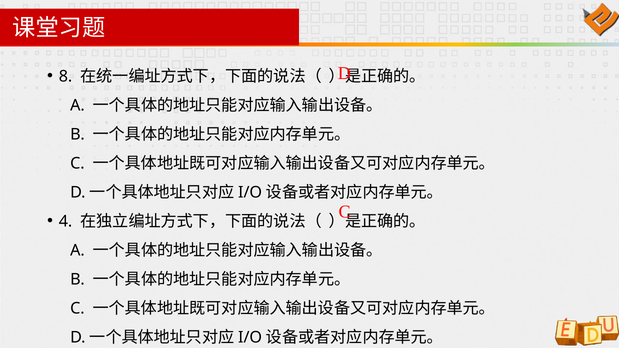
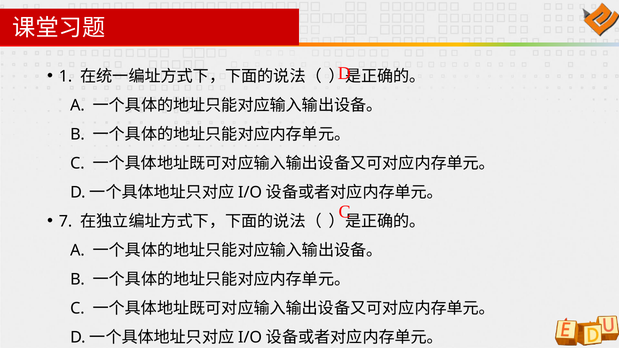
8: 8 -> 1 (66, 77)
4: 4 -> 7 (66, 222)
